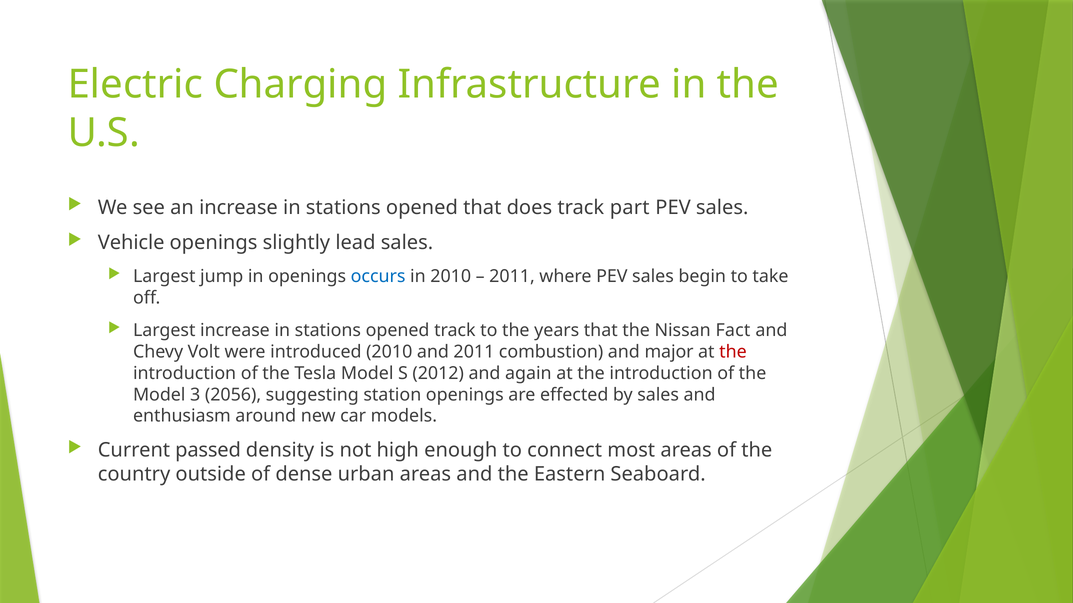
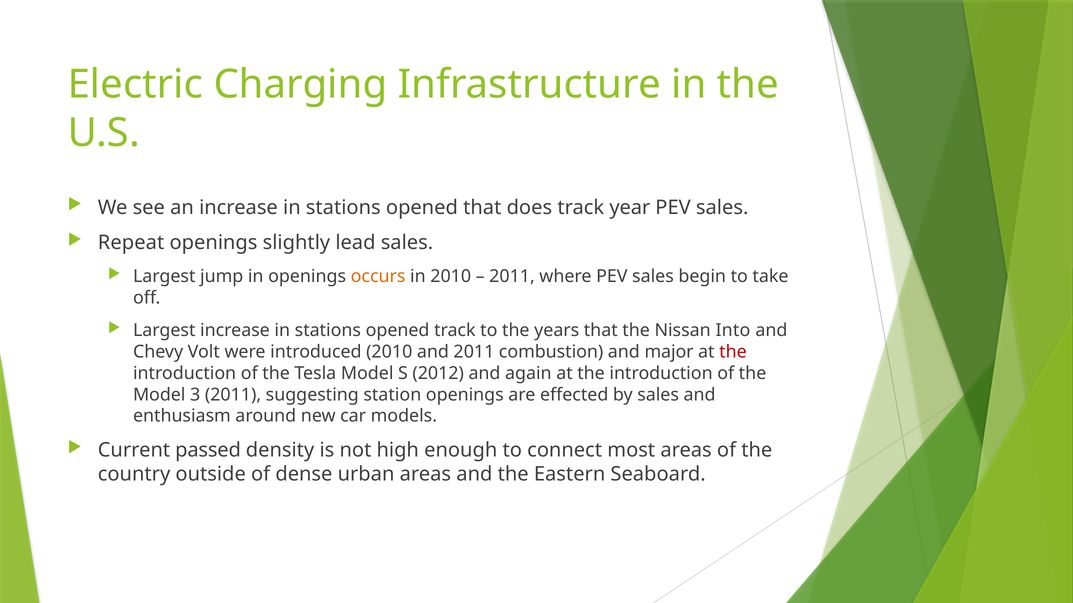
part: part -> year (630, 208)
Vehicle: Vehicle -> Repeat (131, 243)
occurs colour: blue -> orange (378, 277)
Fact: Fact -> Into (733, 331)
3 2056: 2056 -> 2011 (233, 395)
